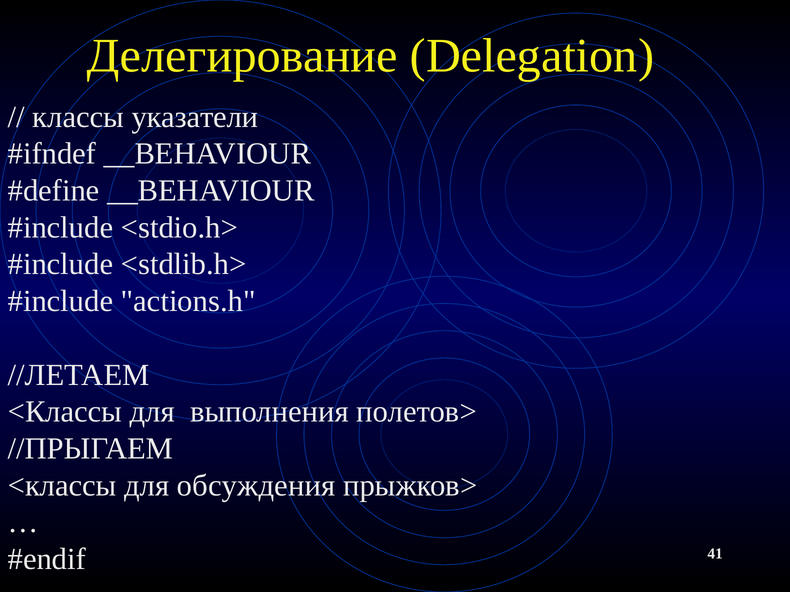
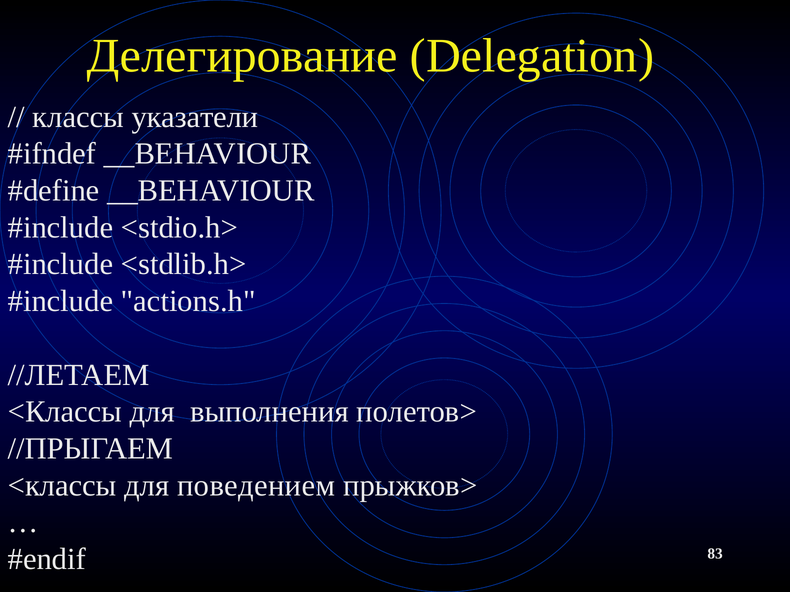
обсуждения: обсуждения -> поведением (256, 486)
41: 41 -> 83 (715, 554)
